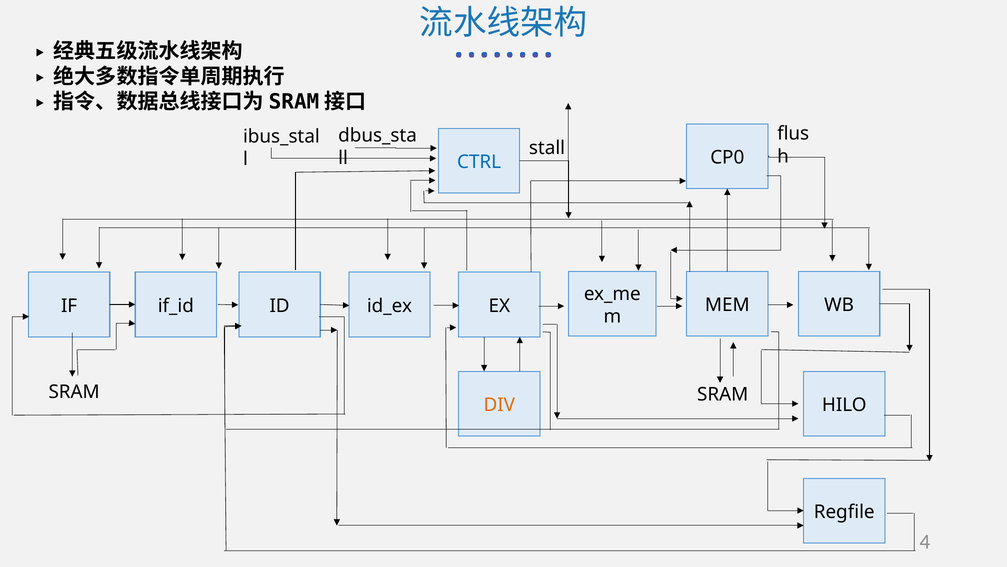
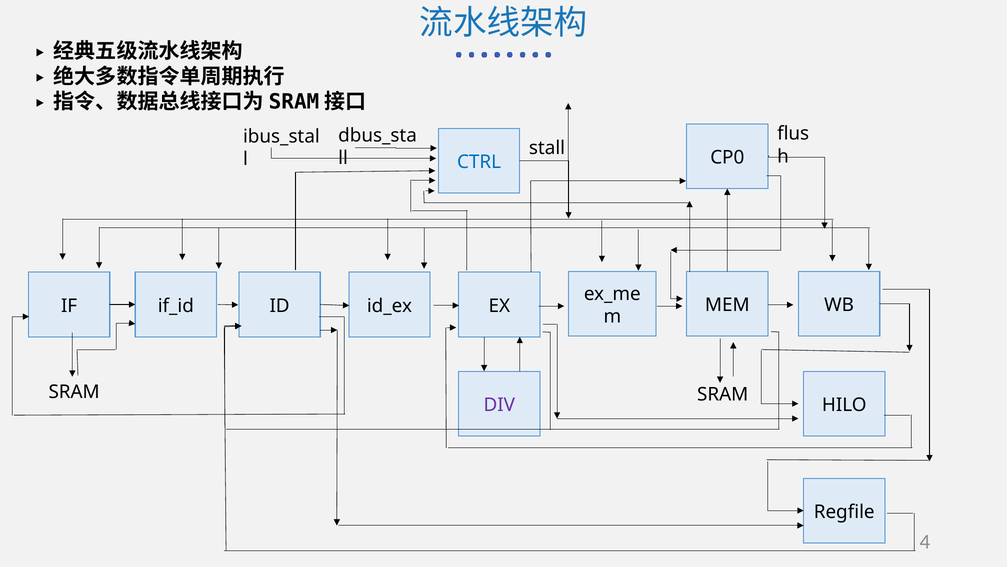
DIV colour: orange -> purple (499, 405)
